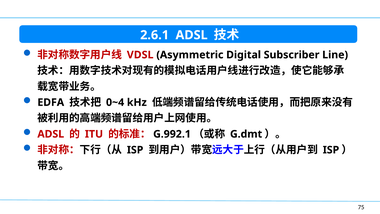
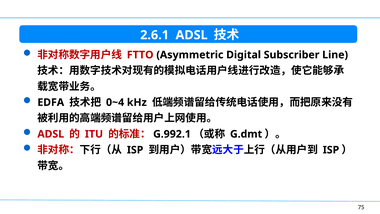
VDSL: VDSL -> FTTO (140, 55)
